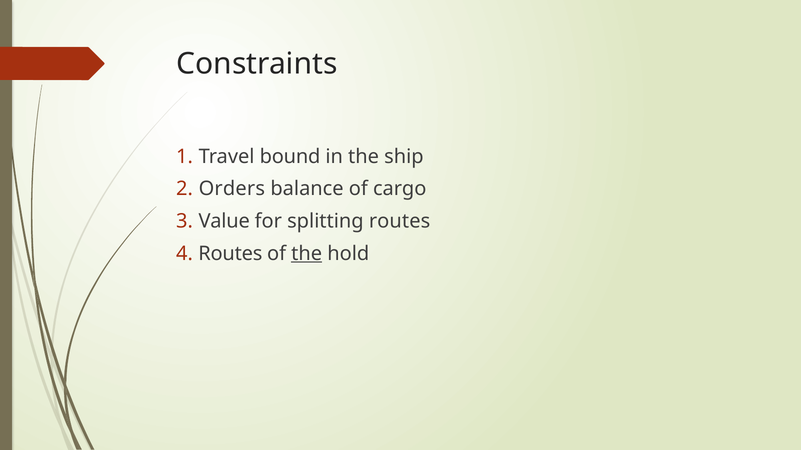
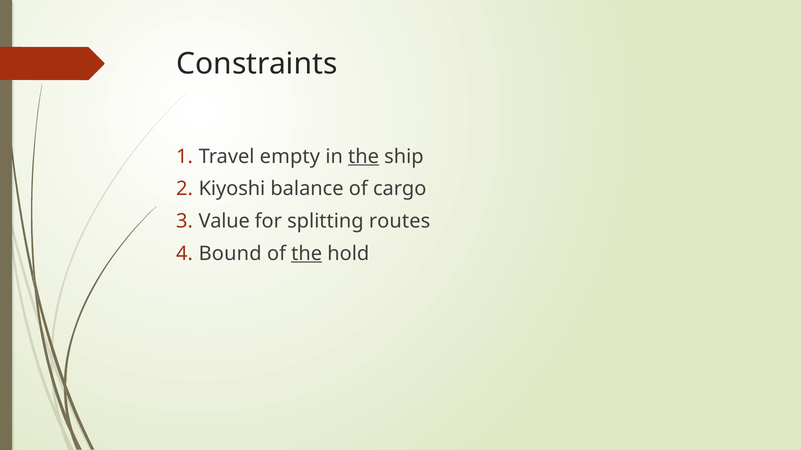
bound: bound -> empty (290, 157)
the underline: none -> present (364, 157)
Orders: Orders -> Kiyoshi (232, 189)
Routes: Routes -> Bound (230, 254)
